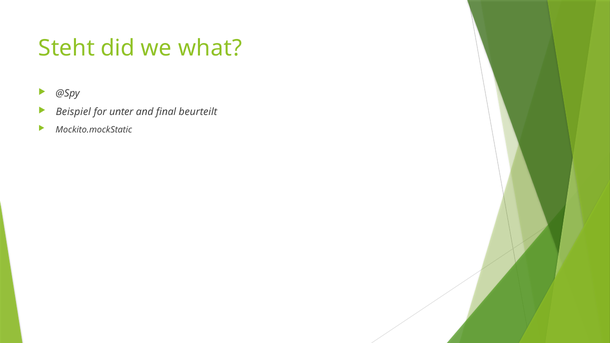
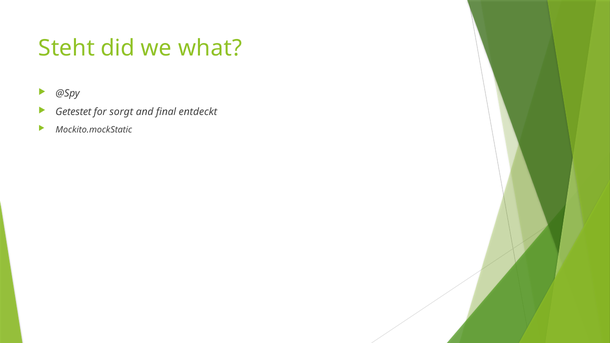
Beispiel: Beispiel -> Getestet (73, 112)
unter: unter -> sorgt (121, 112)
beurteilt: beurteilt -> entdeckt (198, 112)
